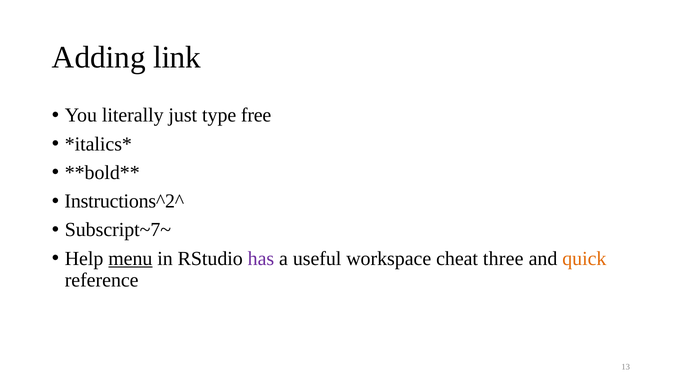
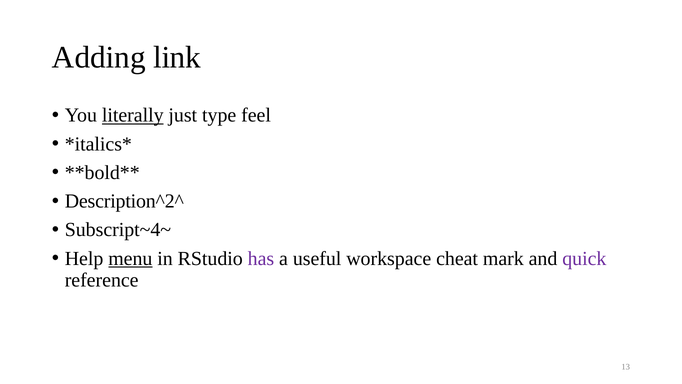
literally underline: none -> present (133, 115)
free: free -> feel (256, 115)
Instructions^2^: Instructions^2^ -> Description^2^ (124, 201)
Subscript~7~: Subscript~7~ -> Subscript~4~ (118, 230)
three: three -> mark (503, 258)
quick colour: orange -> purple (584, 258)
